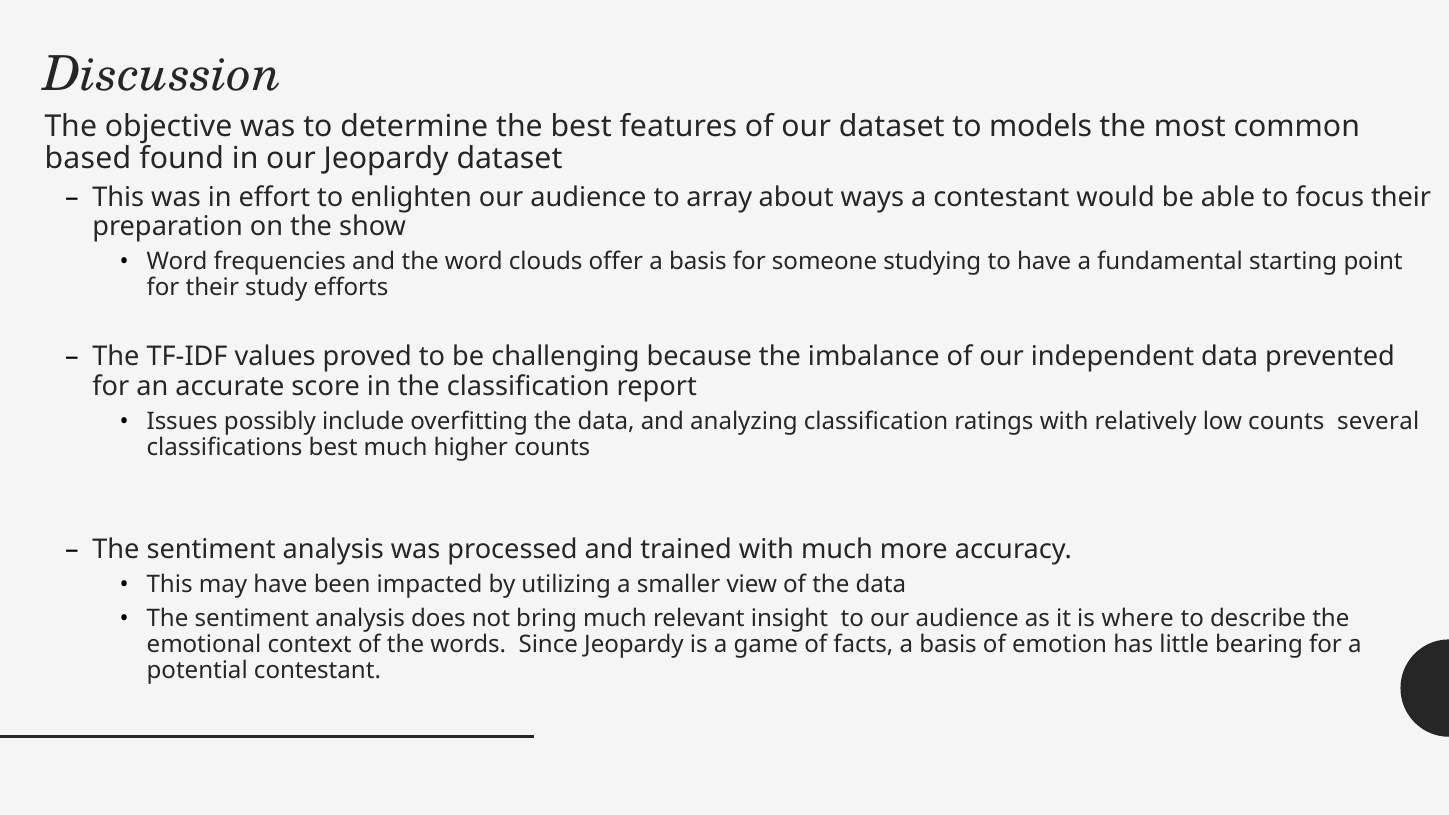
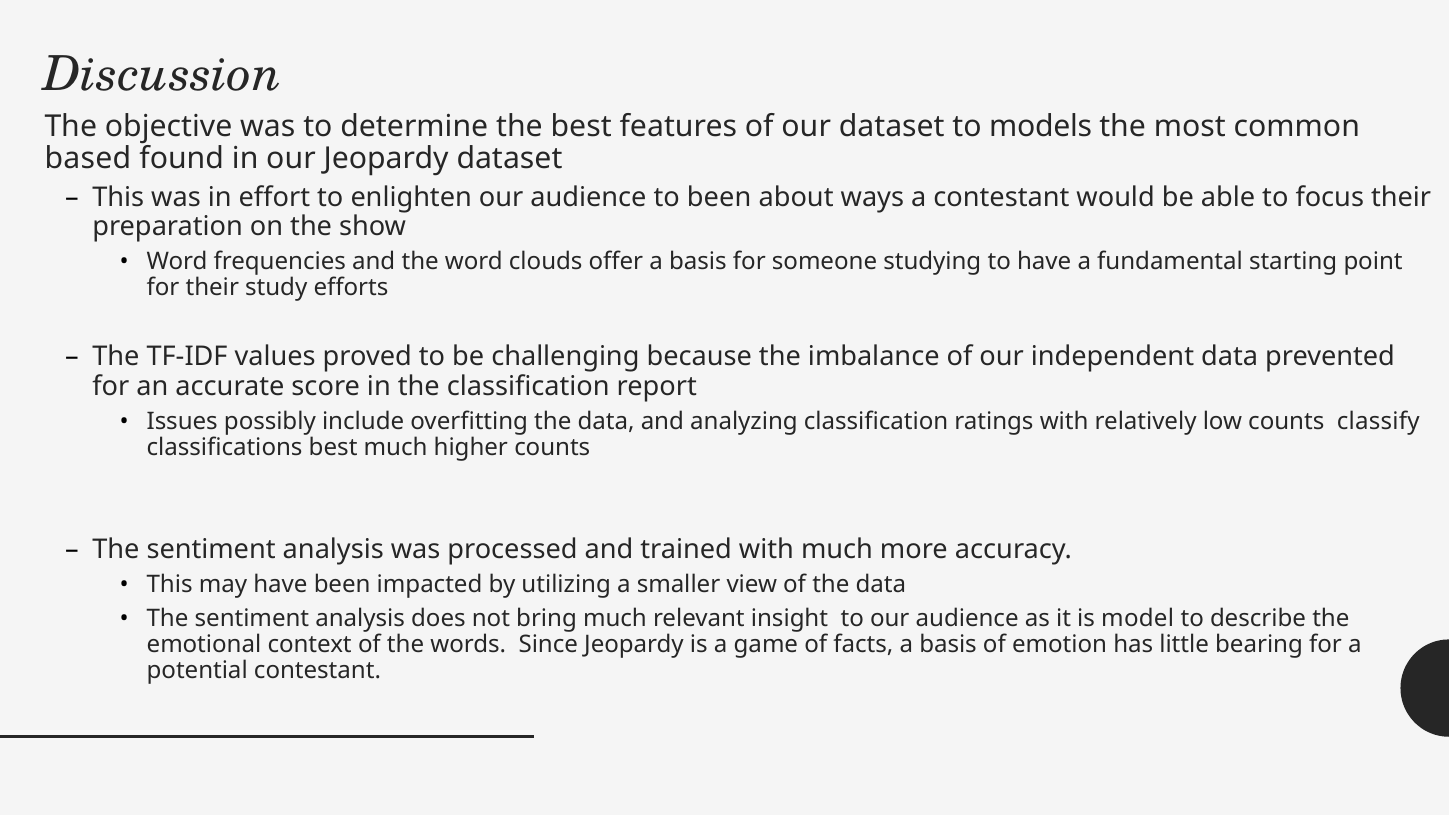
to array: array -> been (719, 197)
several: several -> classify (1378, 421)
where: where -> model (1138, 618)
